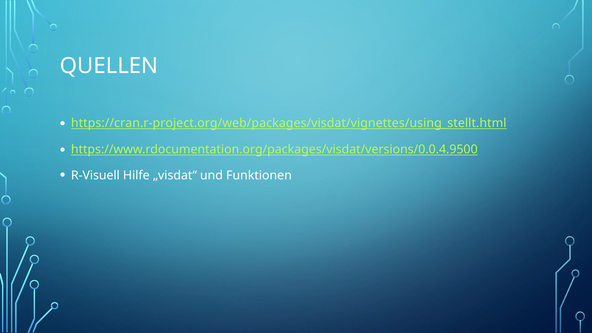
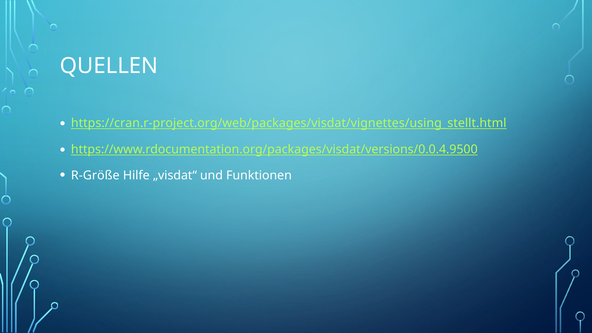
R-Visuell: R-Visuell -> R-Größe (95, 176)
